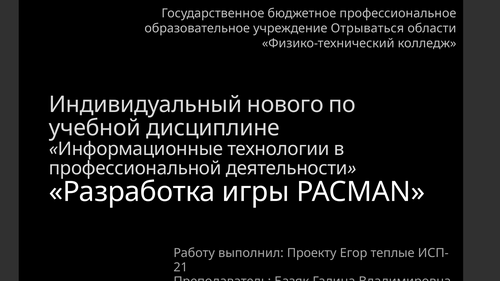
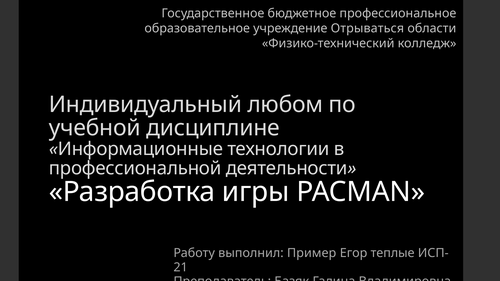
нового: нового -> любом (285, 105)
Проекту: Проекту -> Пример (312, 253)
